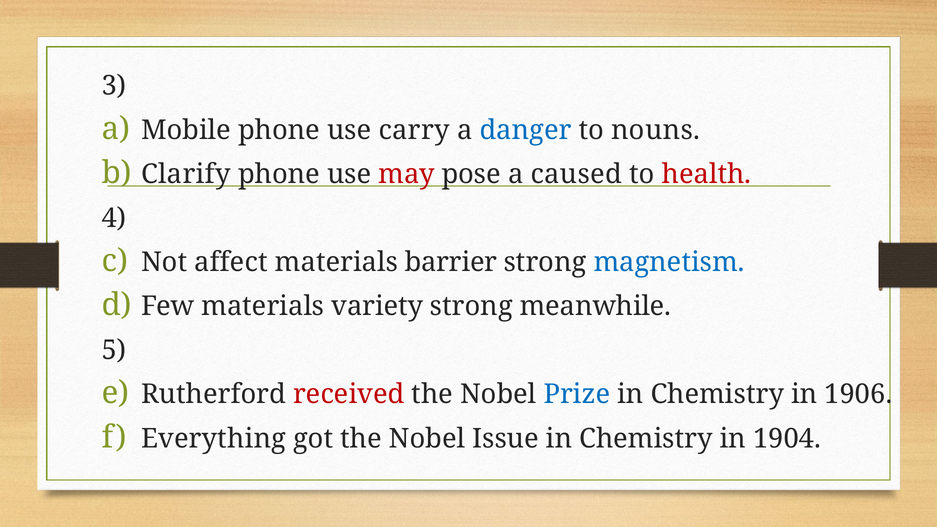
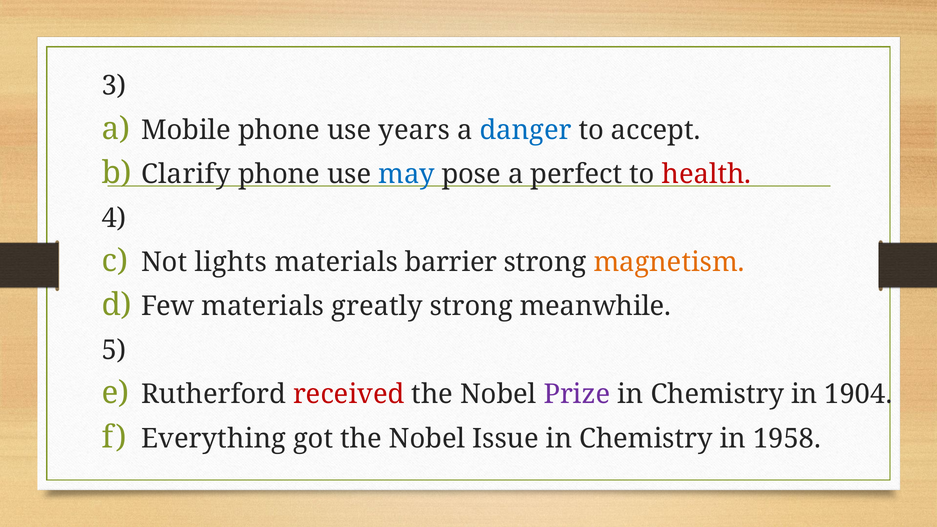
carry: carry -> years (414, 130)
nouns: nouns -> accept (656, 130)
may colour: red -> blue (407, 174)
caused: caused -> perfect (576, 174)
affect: affect -> lights (231, 262)
magnetism colour: blue -> orange (669, 262)
variety: variety -> greatly (377, 306)
Prize colour: blue -> purple (577, 395)
1906: 1906 -> 1904 (858, 395)
1904: 1904 -> 1958 (787, 439)
